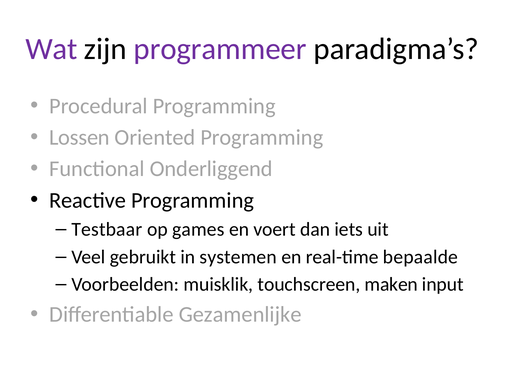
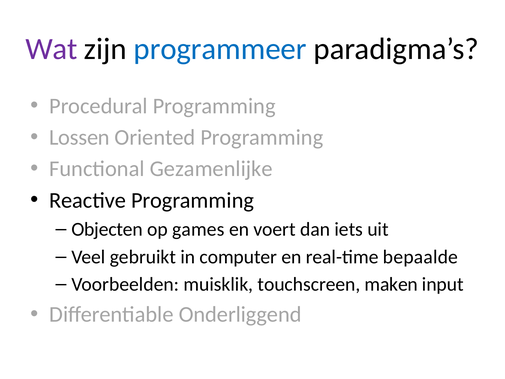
programmeer colour: purple -> blue (220, 49)
Onderliggend: Onderliggend -> Gezamenlijke (211, 169)
Testbaar: Testbaar -> Objecten (107, 229)
systemen: systemen -> computer (238, 257)
Gezamenlijke: Gezamenlijke -> Onderliggend (240, 314)
